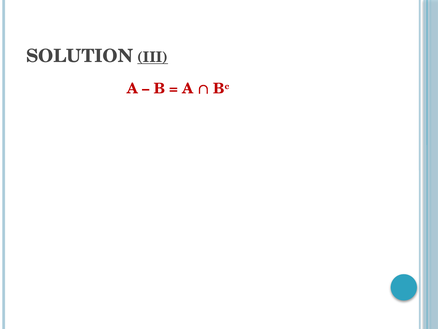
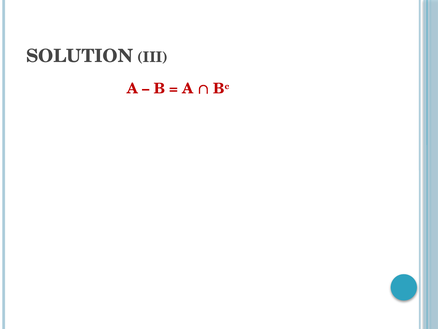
III underline: present -> none (153, 57)
